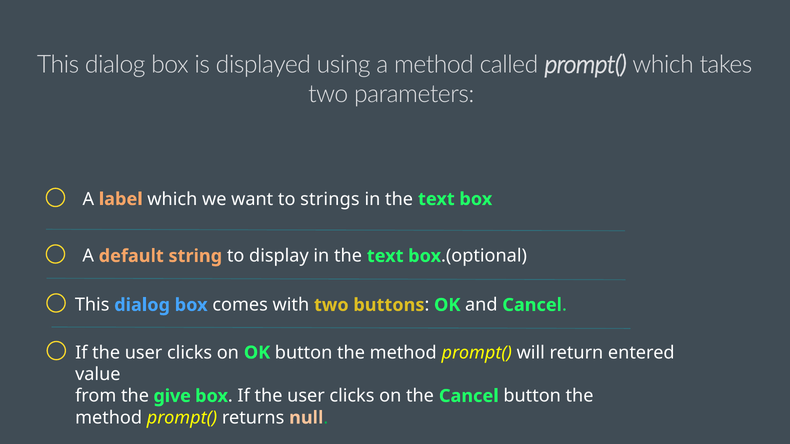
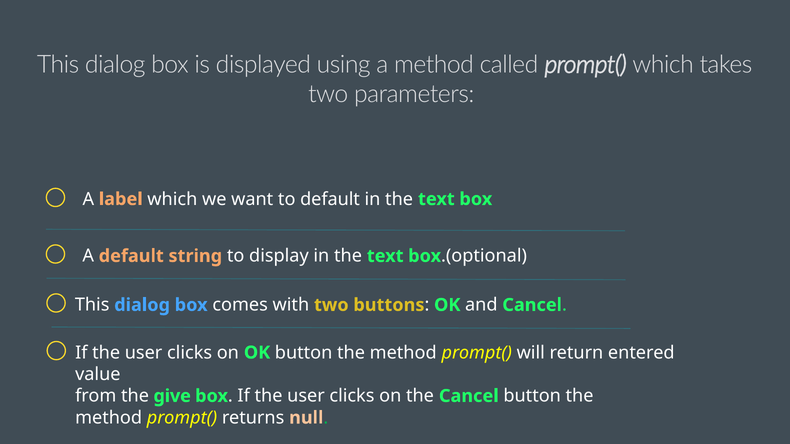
to strings: strings -> default (330, 199)
